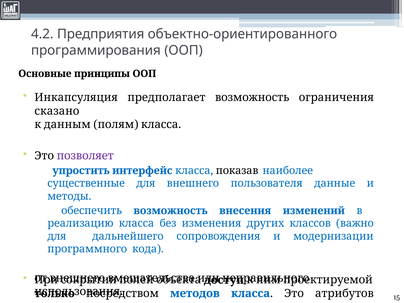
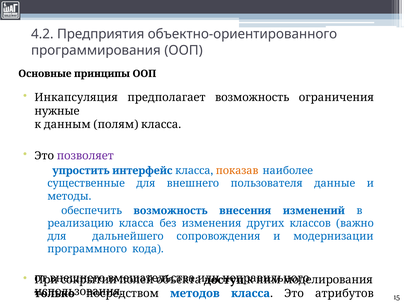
сказано: сказано -> нужные (57, 111)
показав colour: black -> orange (237, 171)
проектируемой: проектируемой -> моделирования (328, 280)
